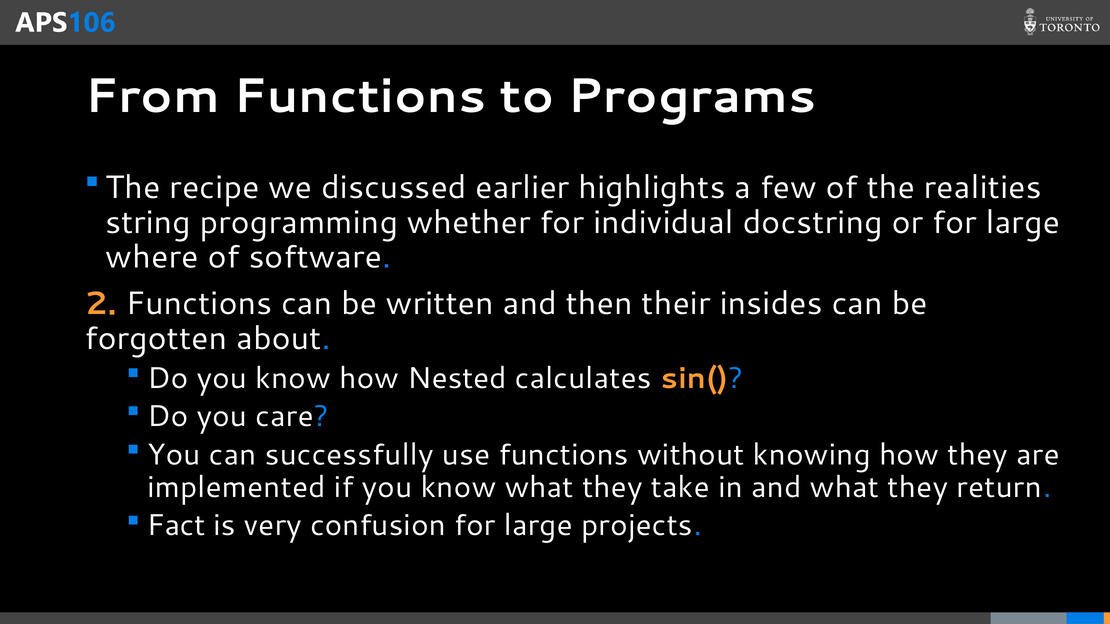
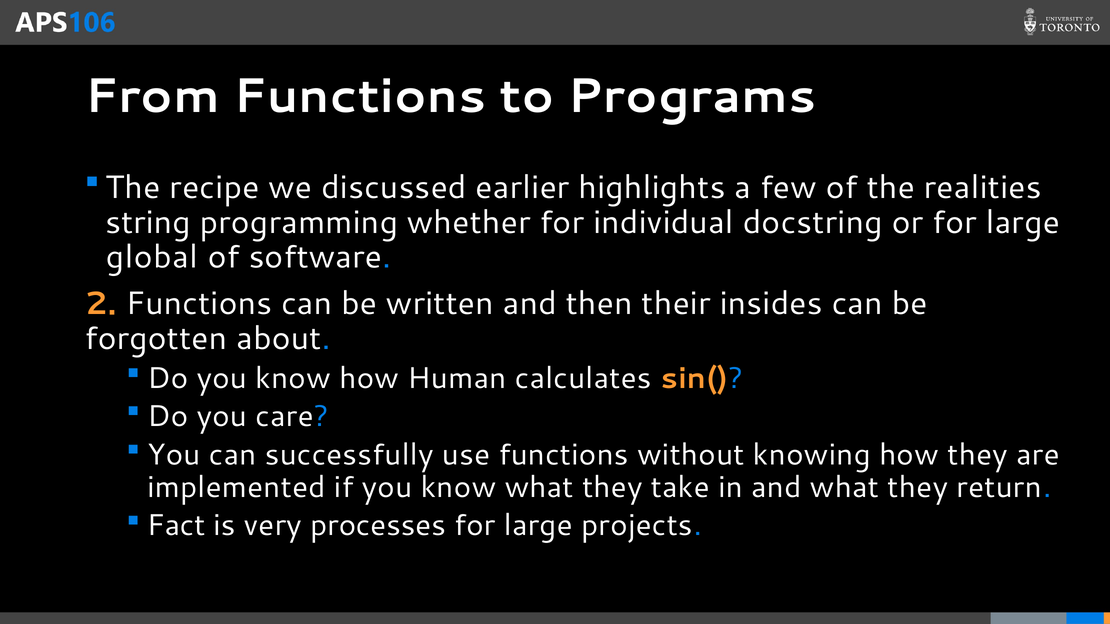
where: where -> global (152, 257)
Nested: Nested -> Human (457, 378)
confusion: confusion -> processes (378, 526)
